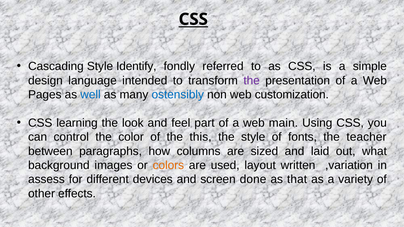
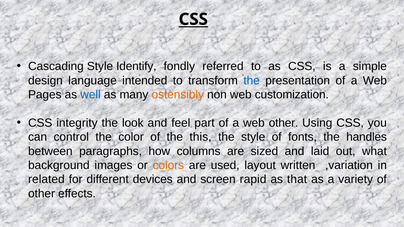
the colour: purple -> blue (252, 81)
ostensibly colour: blue -> orange (178, 95)
learning: learning -> integrity (77, 123)
web main: main -> other (284, 123)
teacher: teacher -> handles (367, 137)
assess: assess -> related (46, 180)
done: done -> rapid (253, 180)
